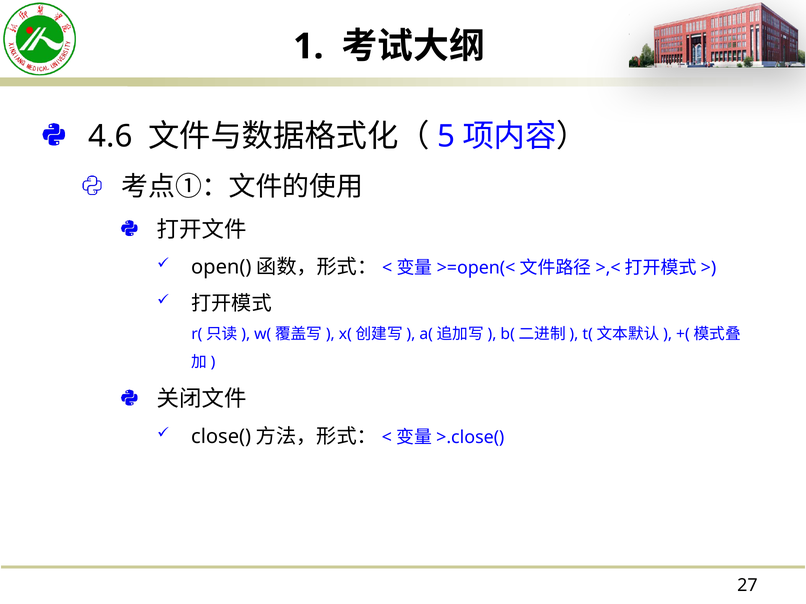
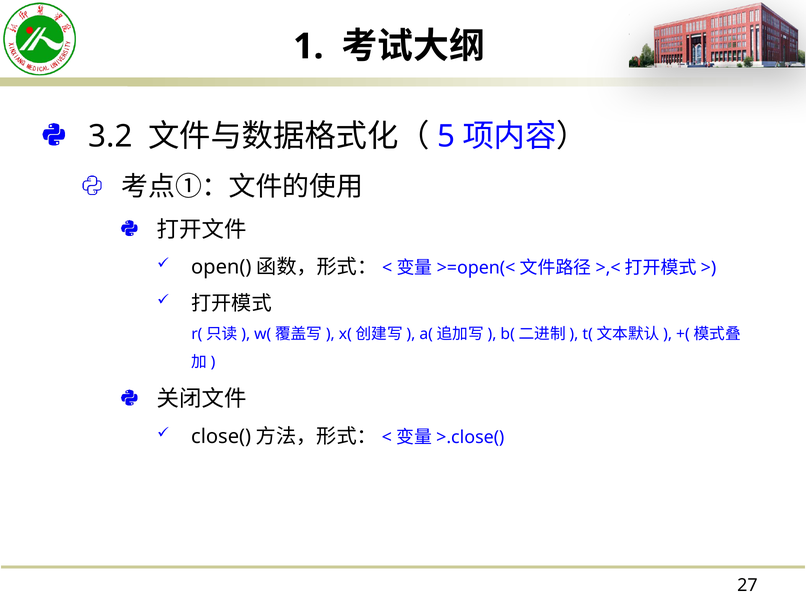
4.6: 4.6 -> 3.2 (110, 137)
